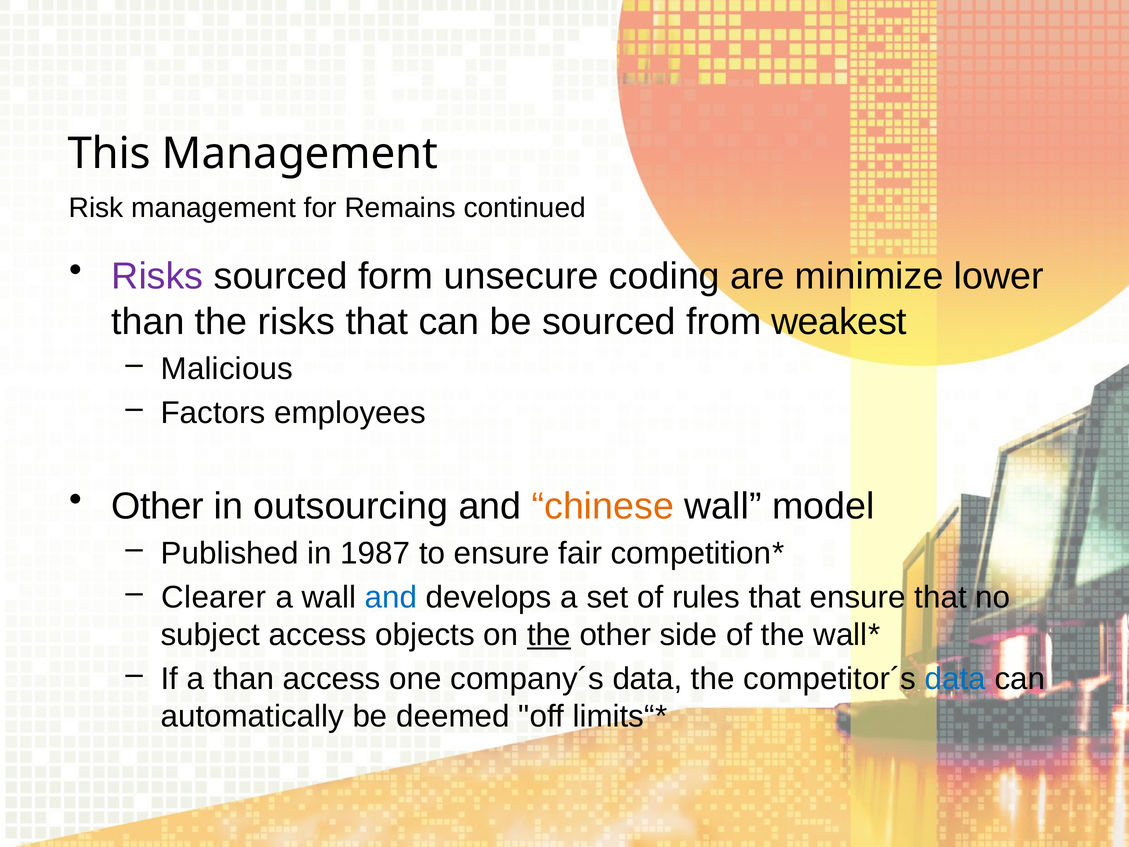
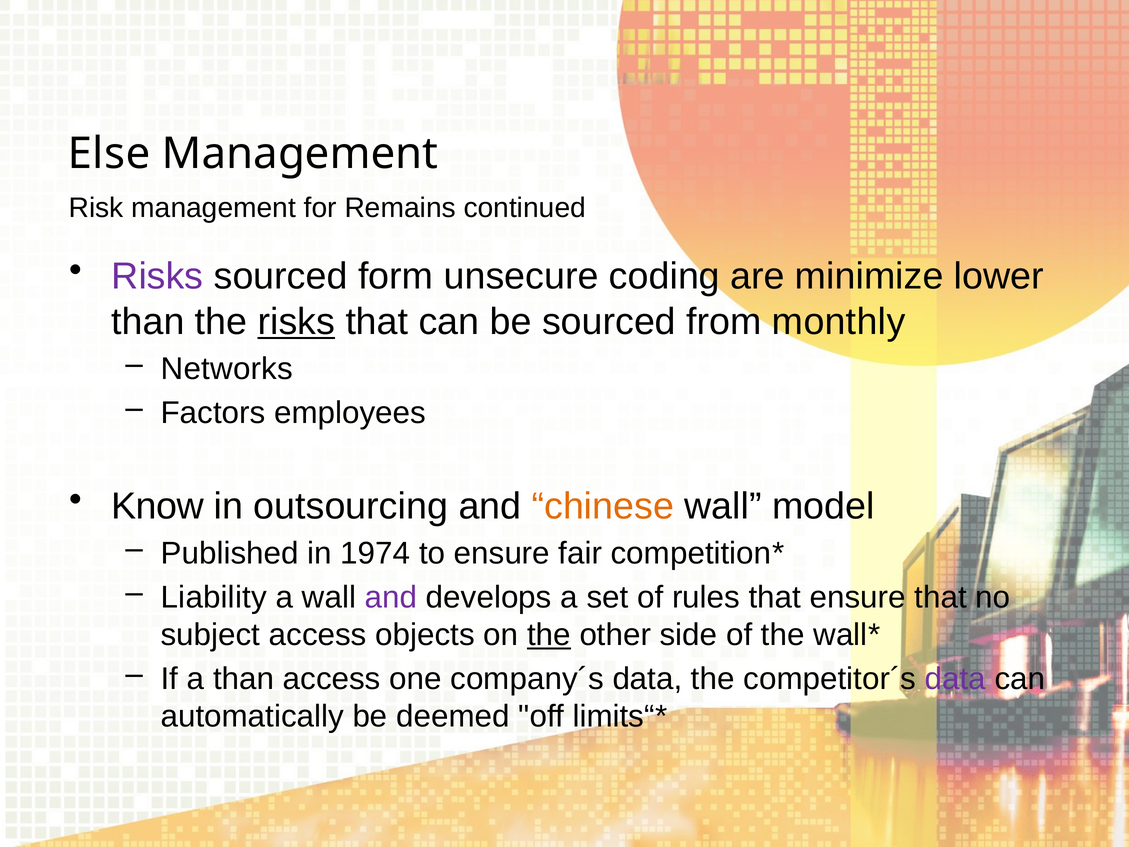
This: This -> Else (109, 154)
risks underline: none -> present (296, 322)
weakest: weakest -> monthly (839, 322)
Malicious: Malicious -> Networks (227, 369)
Other: Other -> Know (158, 506)
1987: 1987 -> 1974 (375, 553)
Clearer: Clearer -> Liability (214, 597)
and colour: blue -> purple (391, 597)
data colour: blue -> purple (955, 679)
